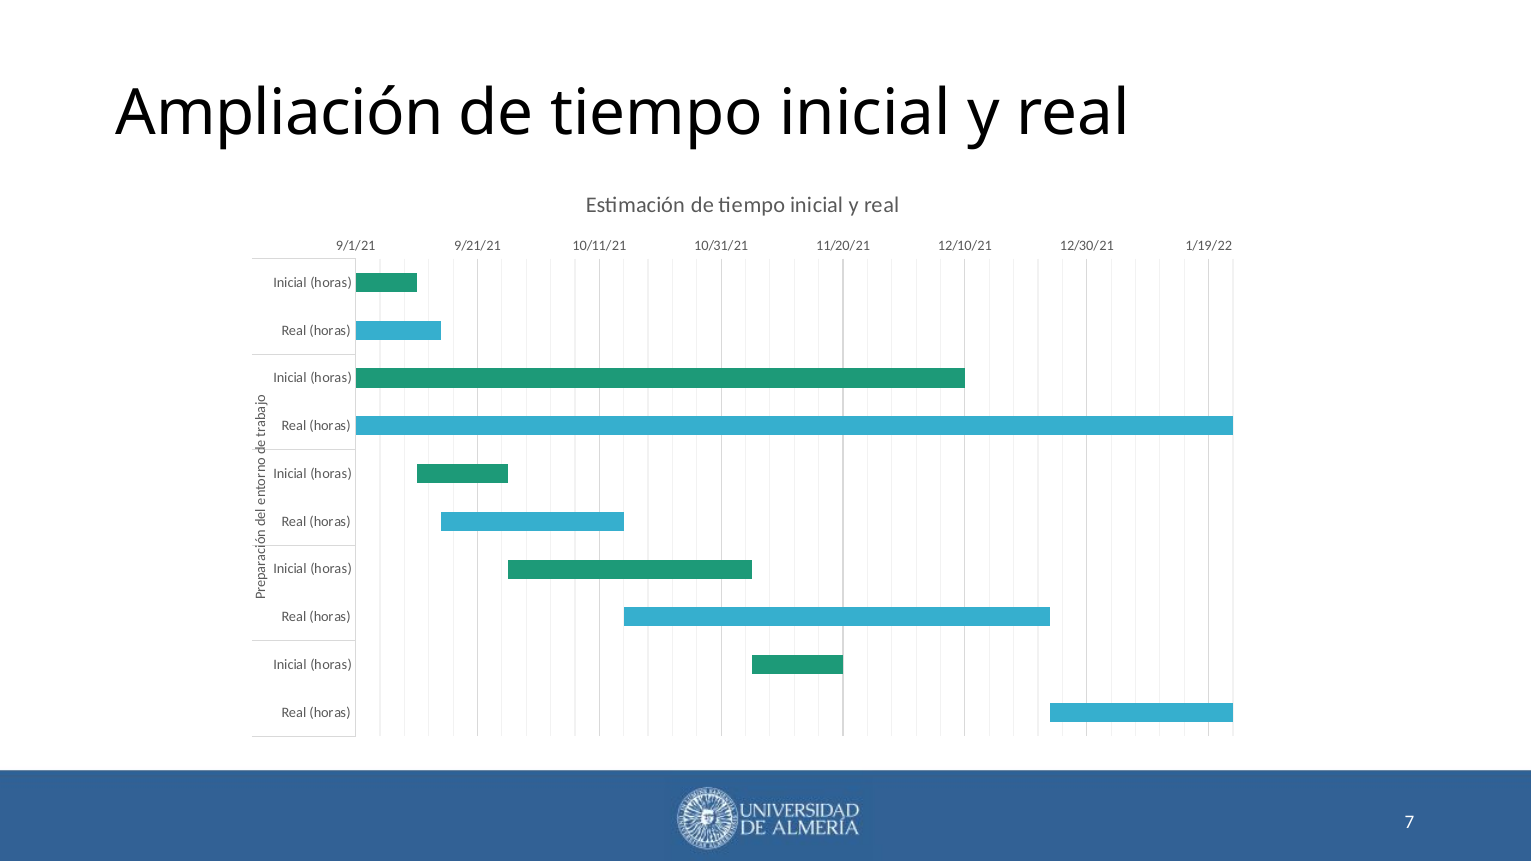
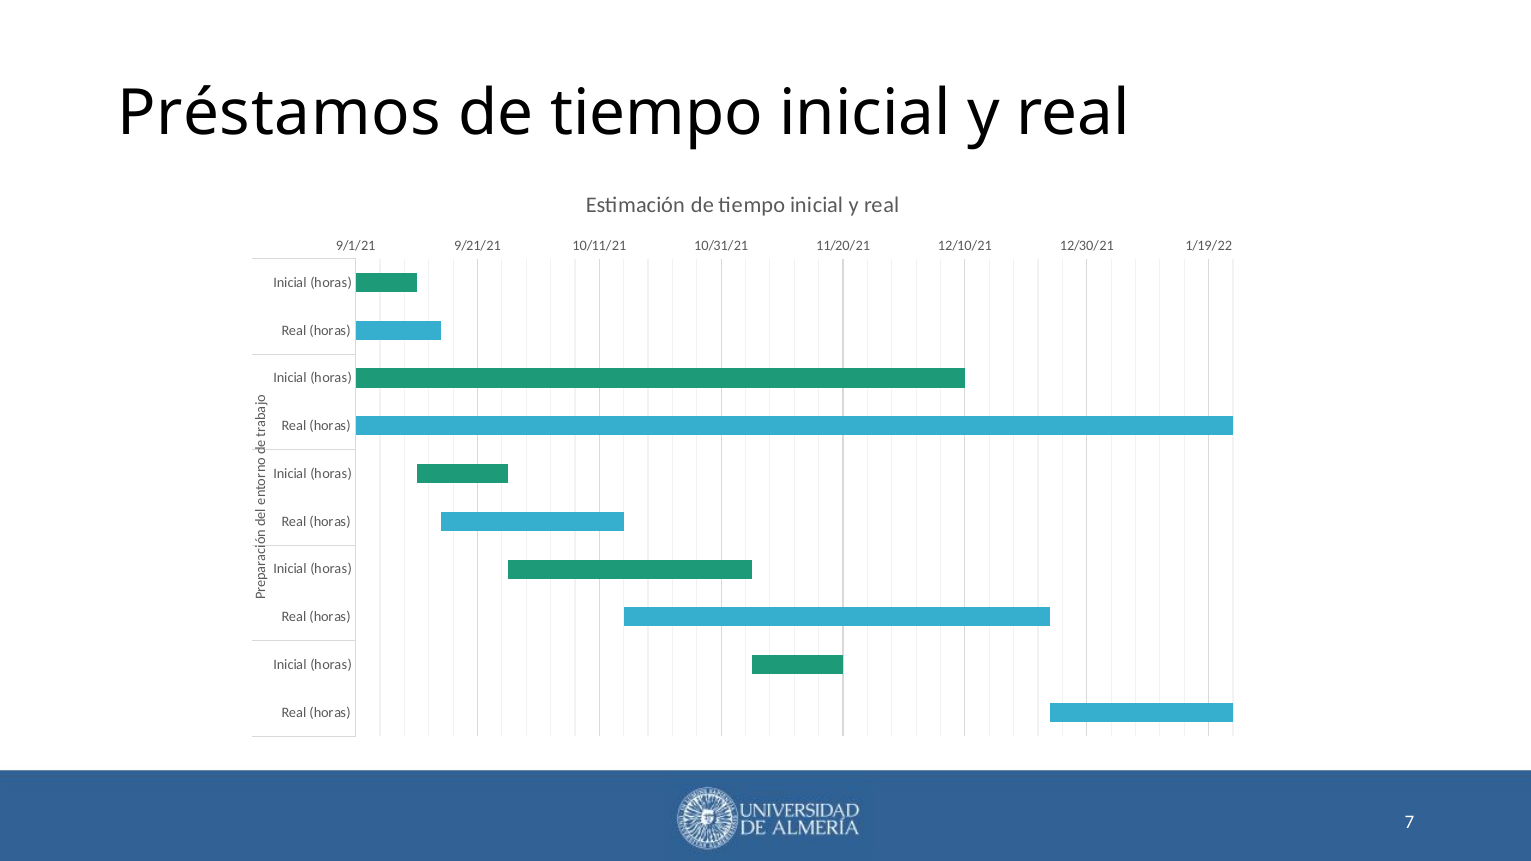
Ampliación: Ampliación -> Préstamos (279, 113)
